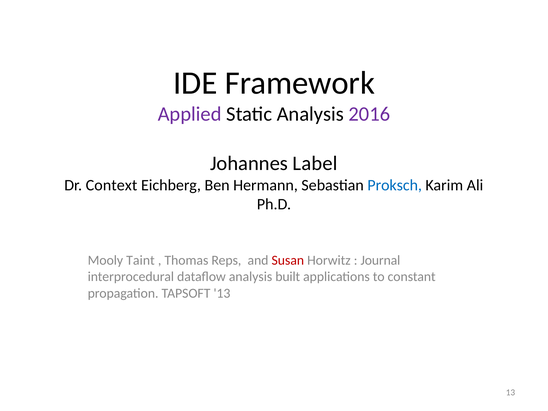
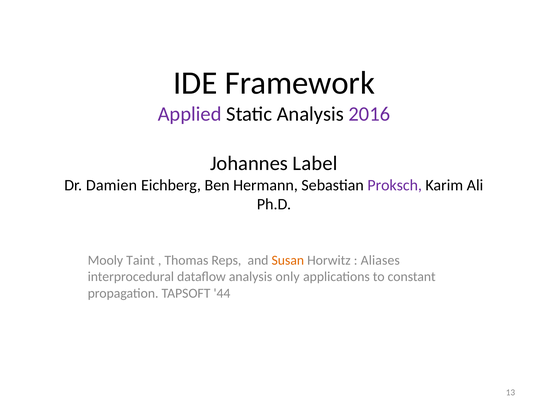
Context: Context -> Damien (111, 185)
Proksch colour: blue -> purple (395, 185)
Susan colour: red -> orange (288, 260)
Journal: Journal -> Aliases (380, 260)
built: built -> only (288, 277)
TAPSOFT 13: 13 -> 44 (222, 293)
